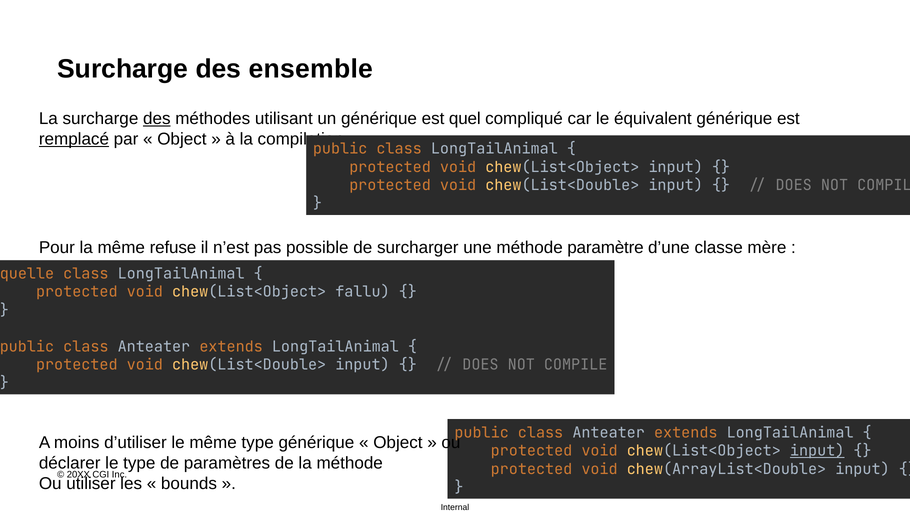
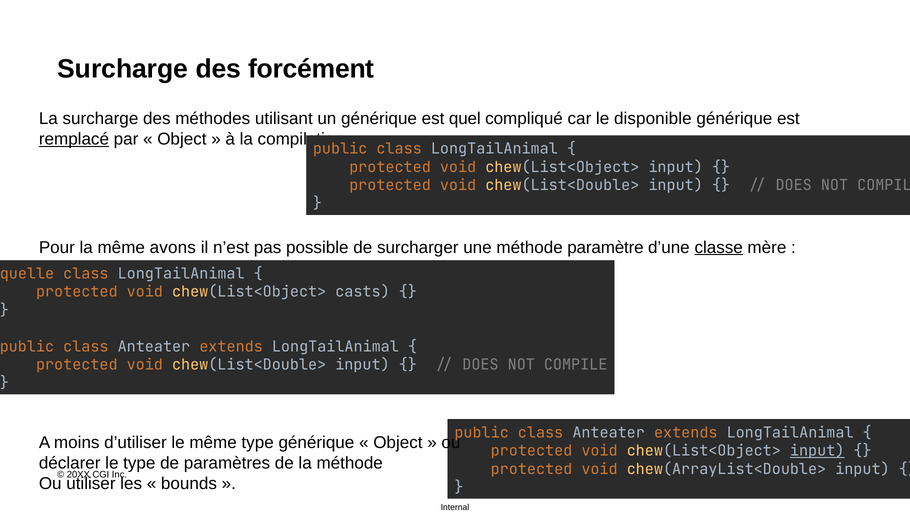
ensemble: ensemble -> forcément (311, 69)
des underline: present -> none (157, 119)
équivalent: équivalent -> disponible (653, 119)
refuse: refuse -> avons (173, 247)
classe underline: none -> present (719, 247)
fallu: fallu -> casts (363, 292)
